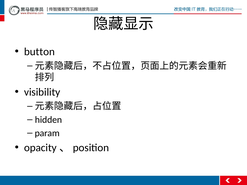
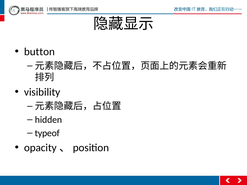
param: param -> typeof (47, 133)
